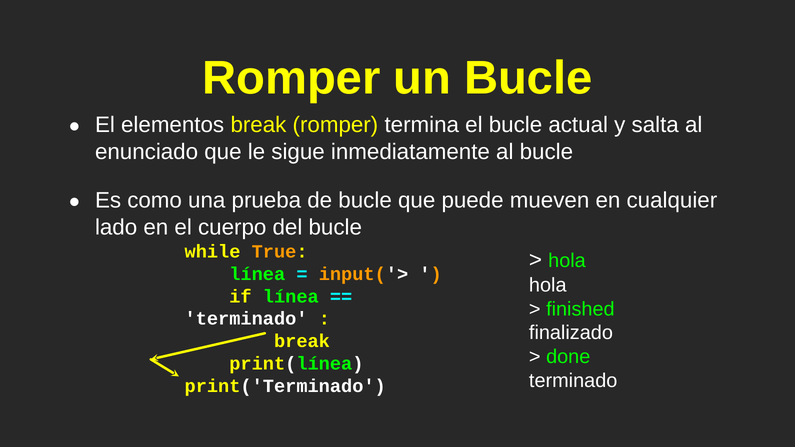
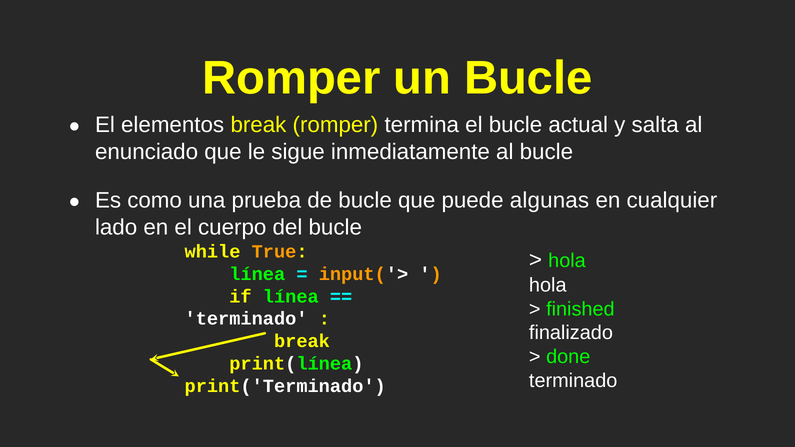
mueven: mueven -> algunas (549, 201)
